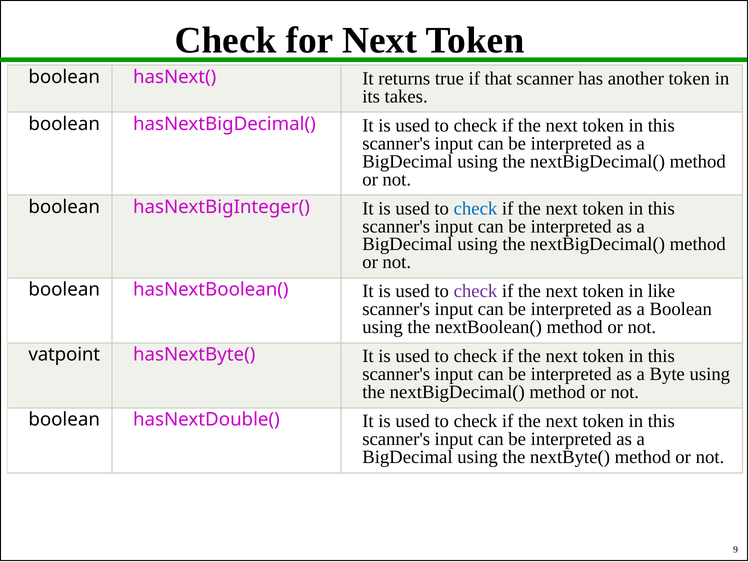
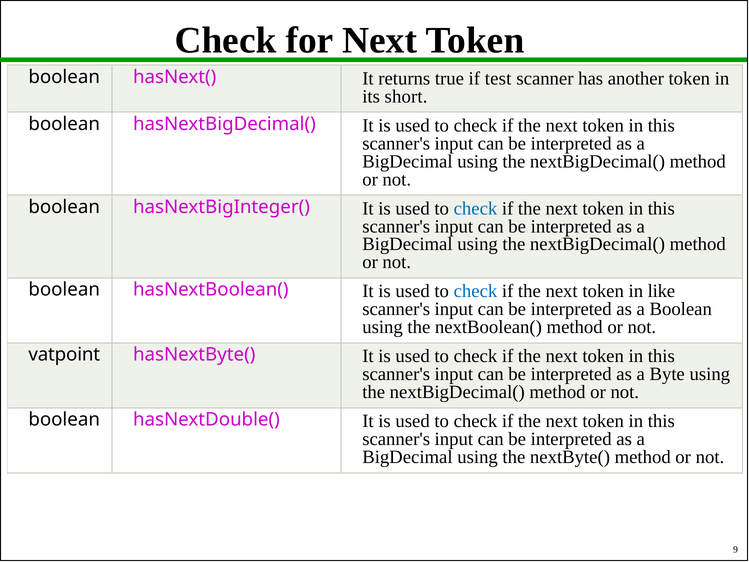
that: that -> test (498, 78)
takes: takes -> short (406, 96)
check colour: purple -> blue (475, 291)
